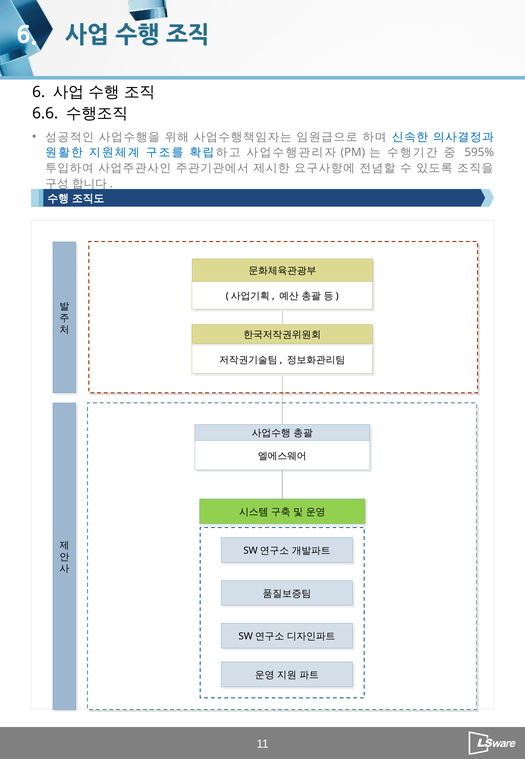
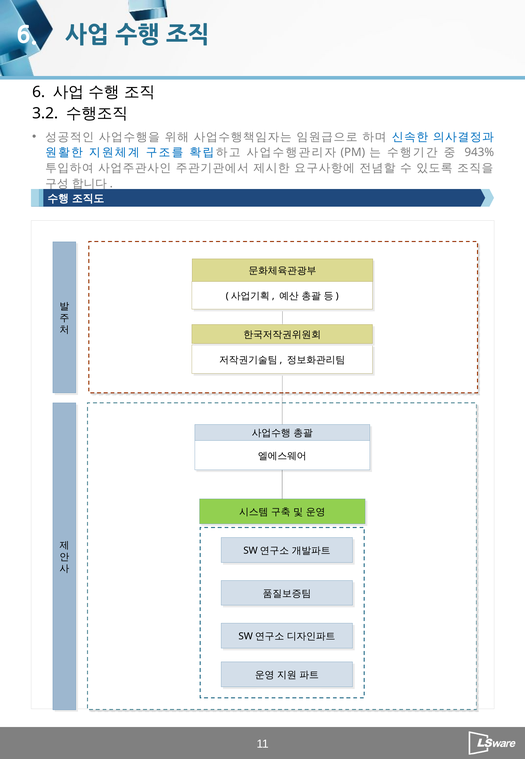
6.6: 6.6 -> 3.2 (45, 113)
595%: 595% -> 943% (479, 152)
